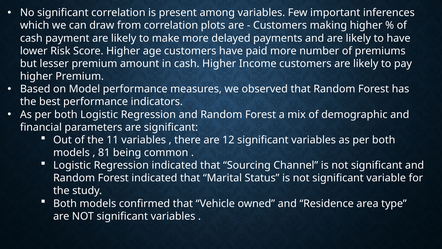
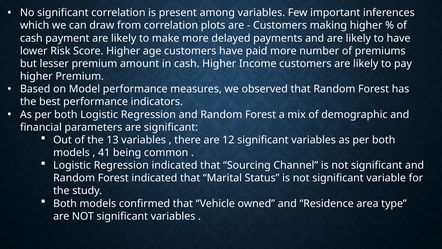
11: 11 -> 13 (113, 140)
81: 81 -> 41 (104, 152)
